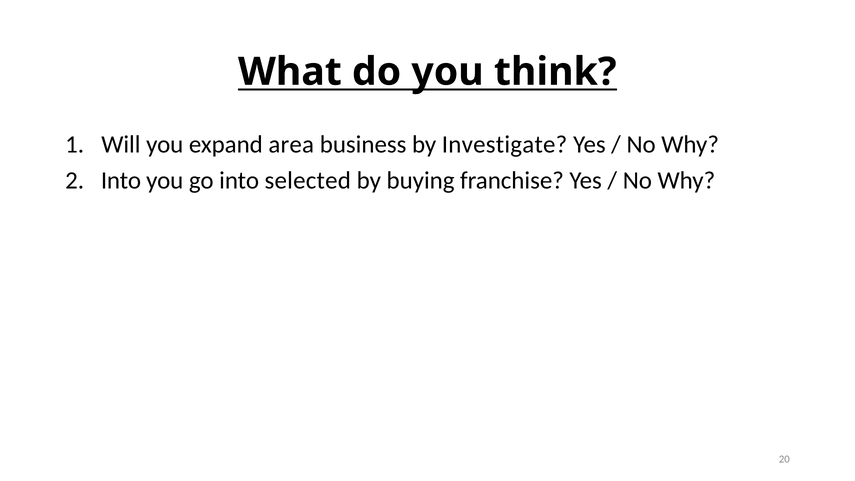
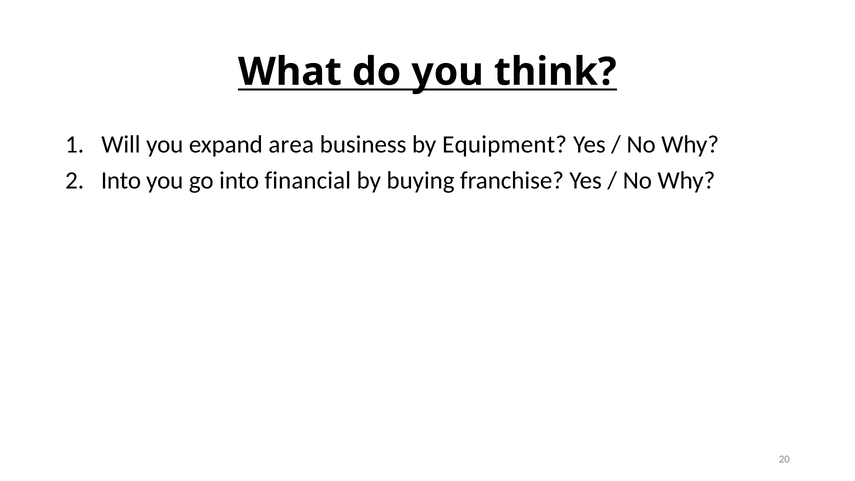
Investigate: Investigate -> Equipment (505, 145)
selected: selected -> financial (308, 180)
